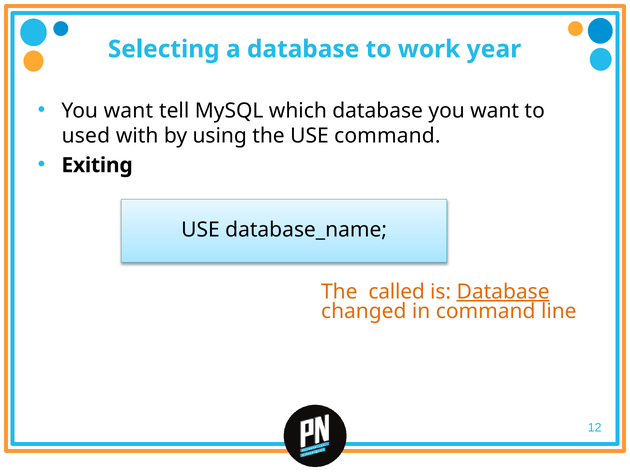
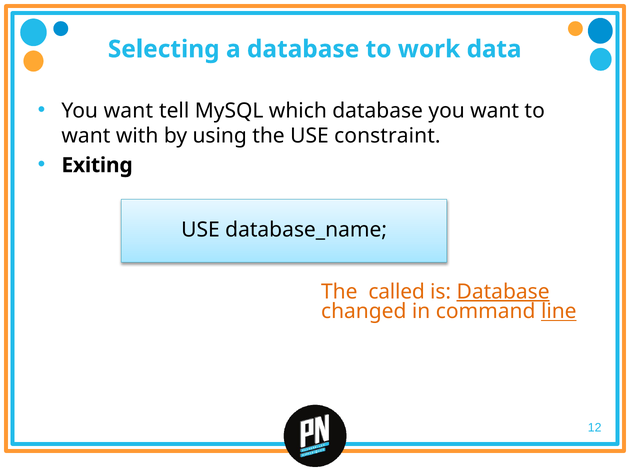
year: year -> data (494, 49)
used: used -> want (86, 136)
USE command: command -> constraint (387, 136)
line underline: none -> present (559, 312)
